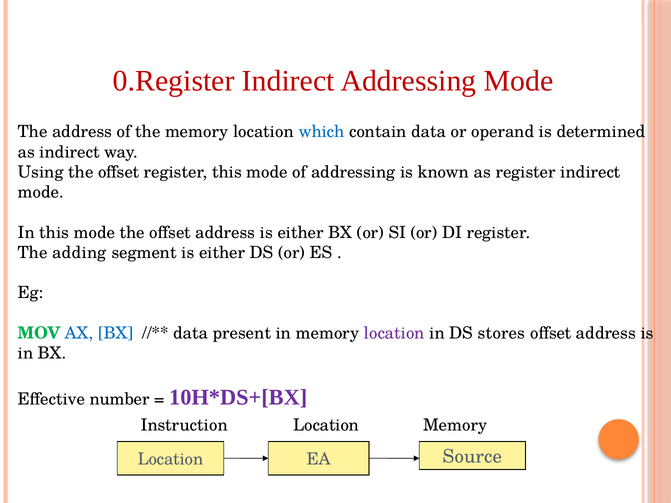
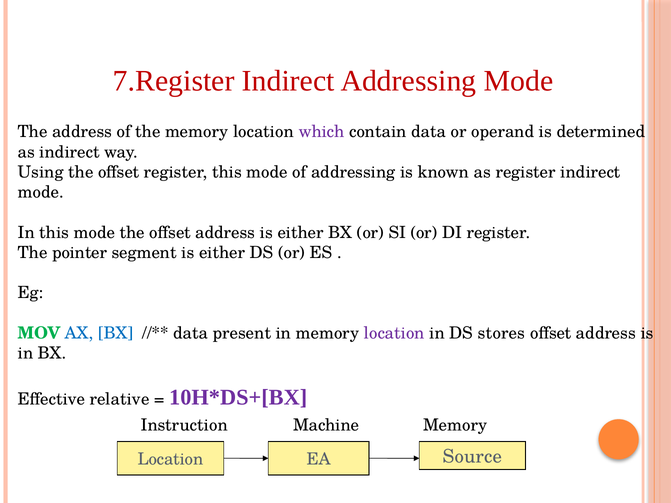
0.Register: 0.Register -> 7.Register (174, 81)
which colour: blue -> purple (322, 132)
adding: adding -> pointer (80, 253)
number: number -> relative (119, 399)
Instruction Location: Location -> Machine (326, 426)
